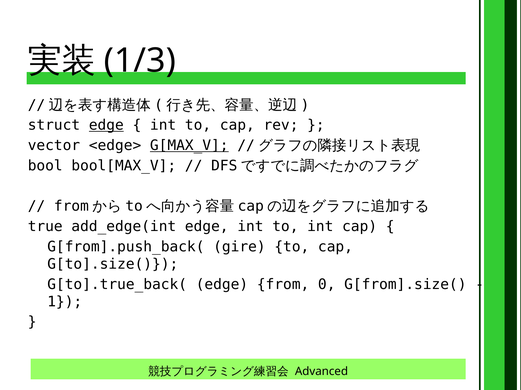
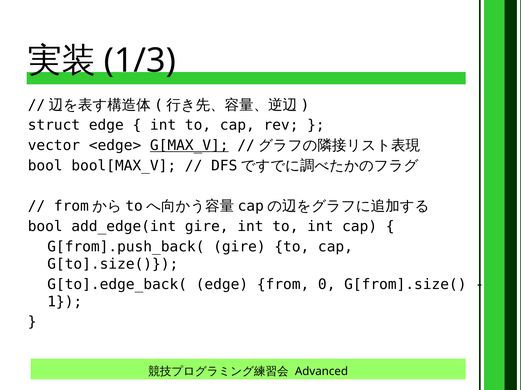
edge underline: present -> none (106, 125)
true: true -> bool (45, 227)
add_edge(int edge: edge -> gire (207, 227)
G[to].true_back(: G[to].true_back( -> G[to].edge_back( (117, 285)
